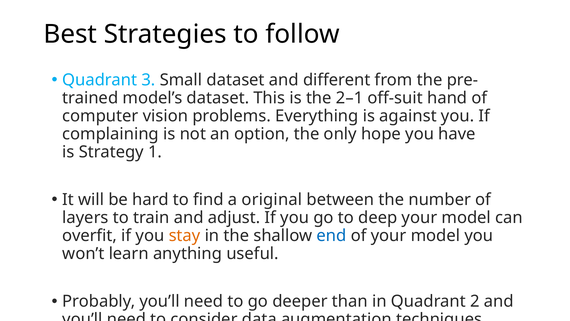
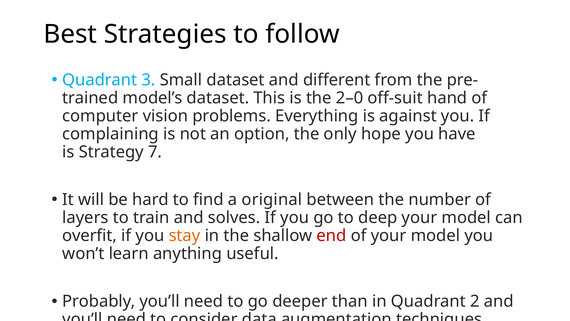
2–1: 2–1 -> 2–0 (350, 98)
1: 1 -> 7 (155, 152)
adjust: adjust -> solves (234, 217)
end colour: blue -> red (332, 235)
